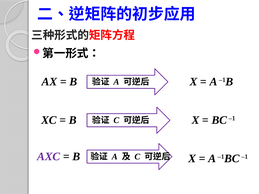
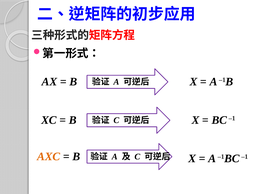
AXC colour: purple -> orange (49, 157)
